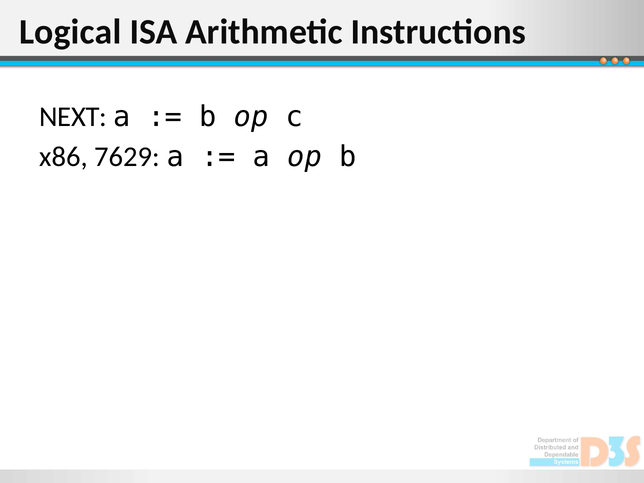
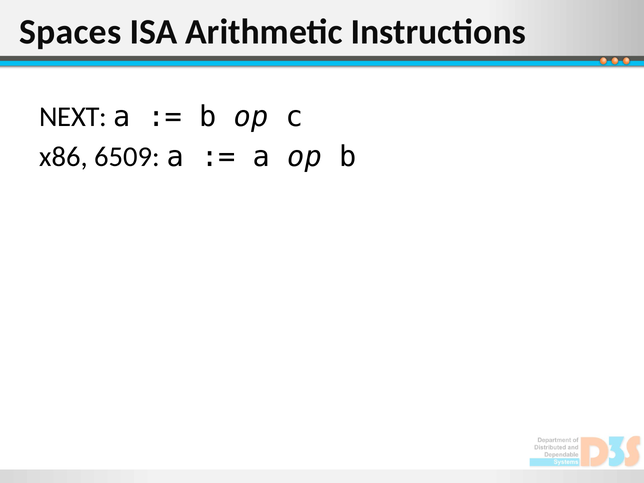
Logical: Logical -> Spaces (70, 32)
7629: 7629 -> 6509 (127, 157)
